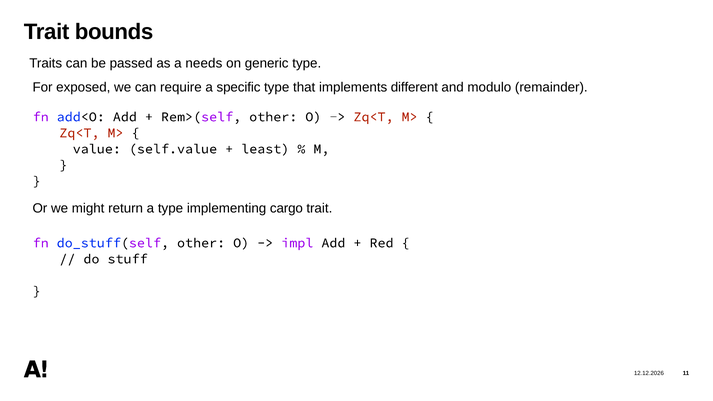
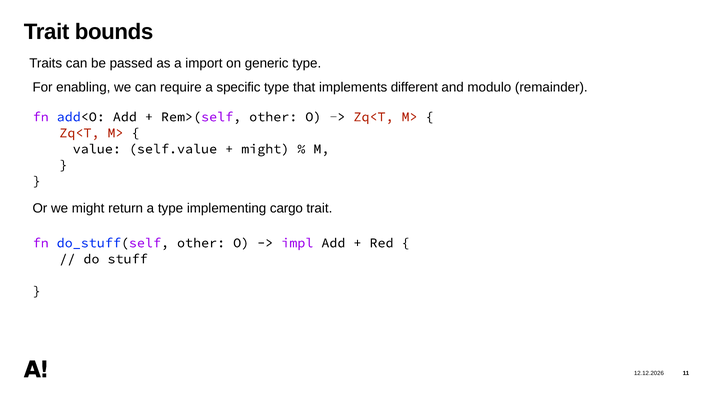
needs: needs -> import (204, 63)
exposed: exposed -> enabling (83, 87)
least: least -> might (265, 149)
